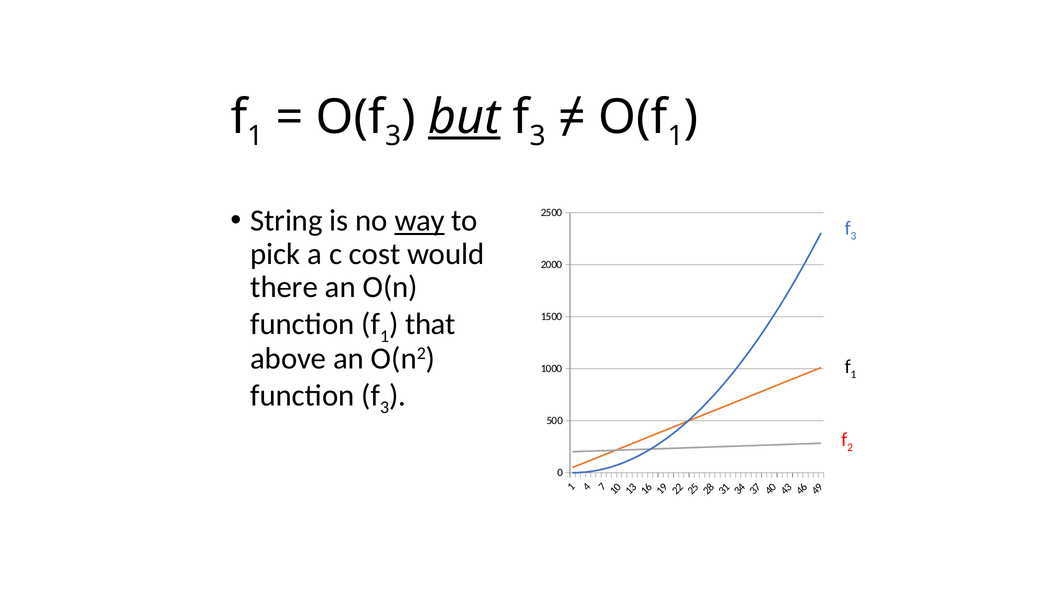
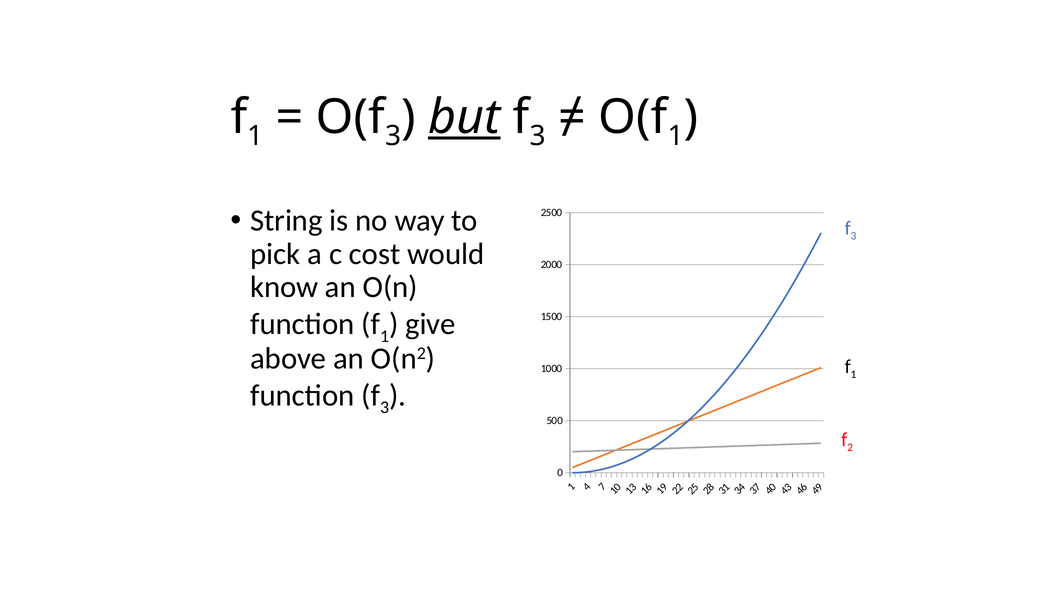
way underline: present -> none (420, 221)
there: there -> know (284, 288)
that: that -> give (430, 325)
